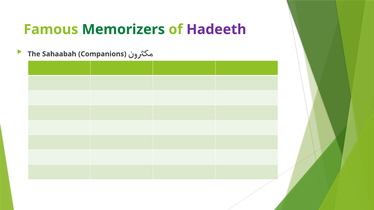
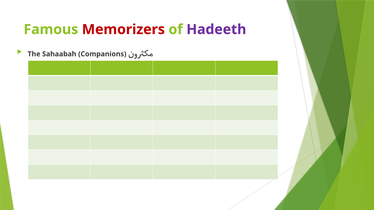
Memorizers colour: green -> red (123, 29)
